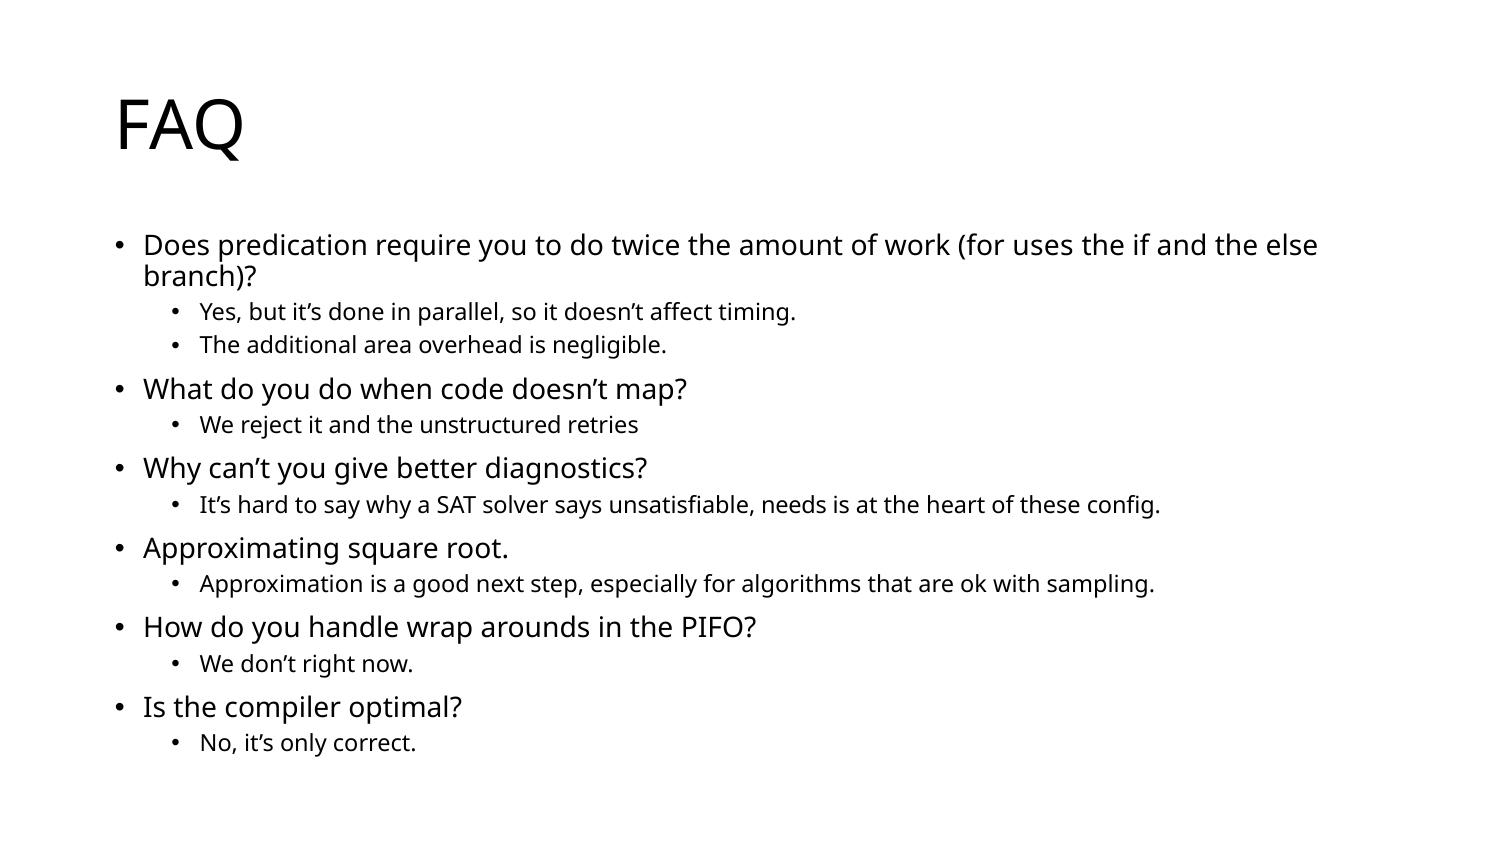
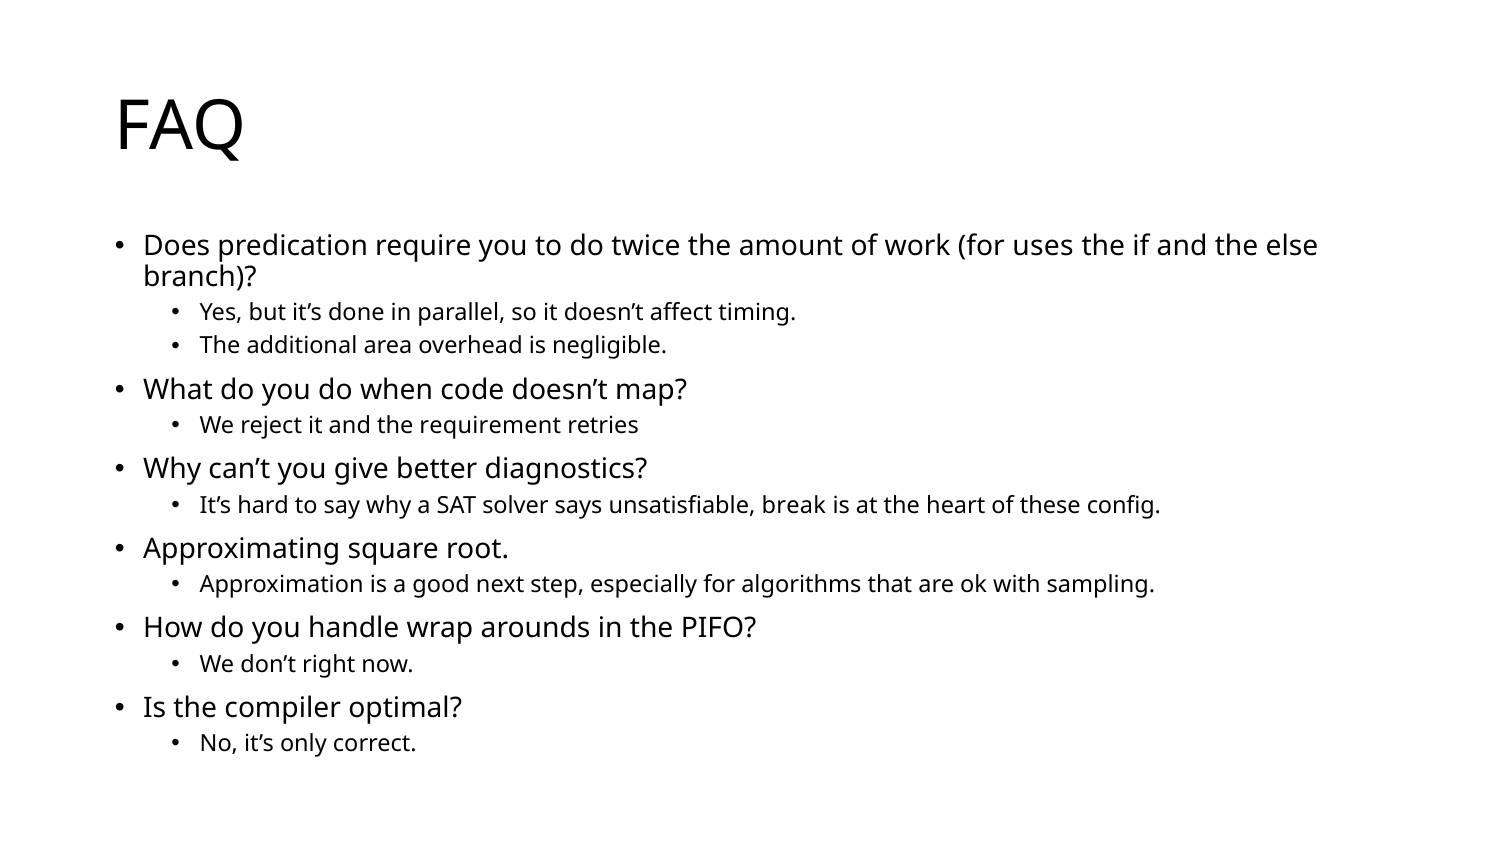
unstructured: unstructured -> requirement (490, 426)
needs: needs -> break (794, 505)
